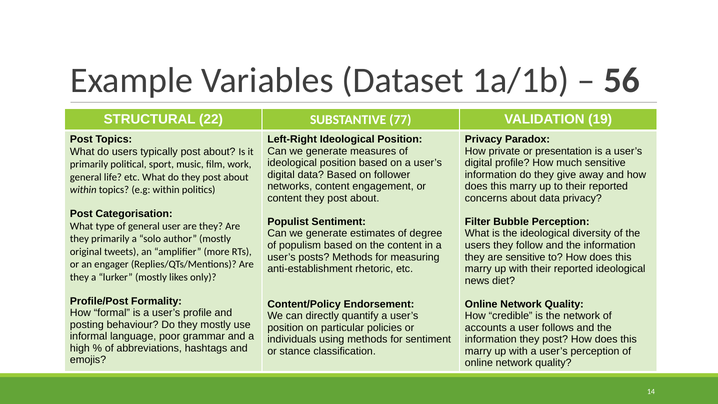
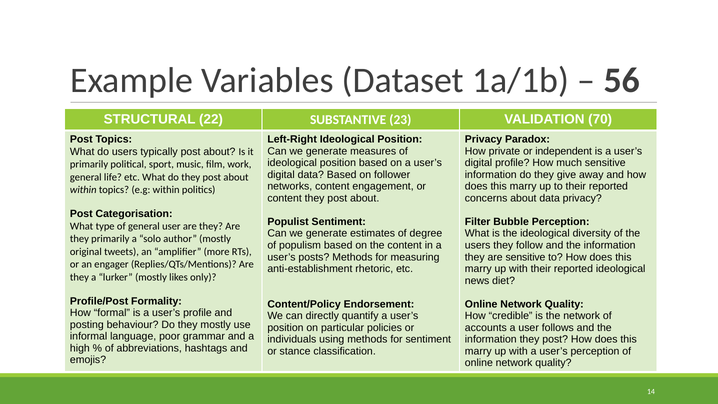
77: 77 -> 23 (400, 120)
19: 19 -> 70 (600, 119)
presentation: presentation -> independent (564, 151)
